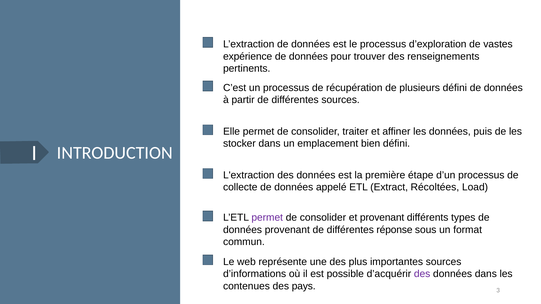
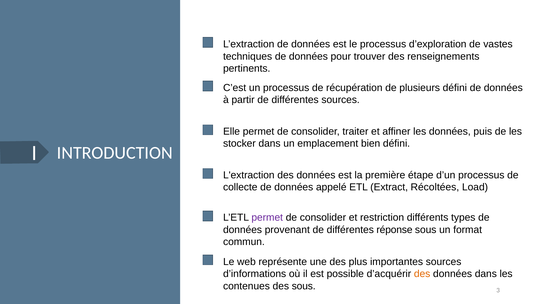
expérience: expérience -> techniques (248, 57)
et provenant: provenant -> restriction (382, 218)
des colour: purple -> orange (422, 274)
des pays: pays -> sous (304, 286)
